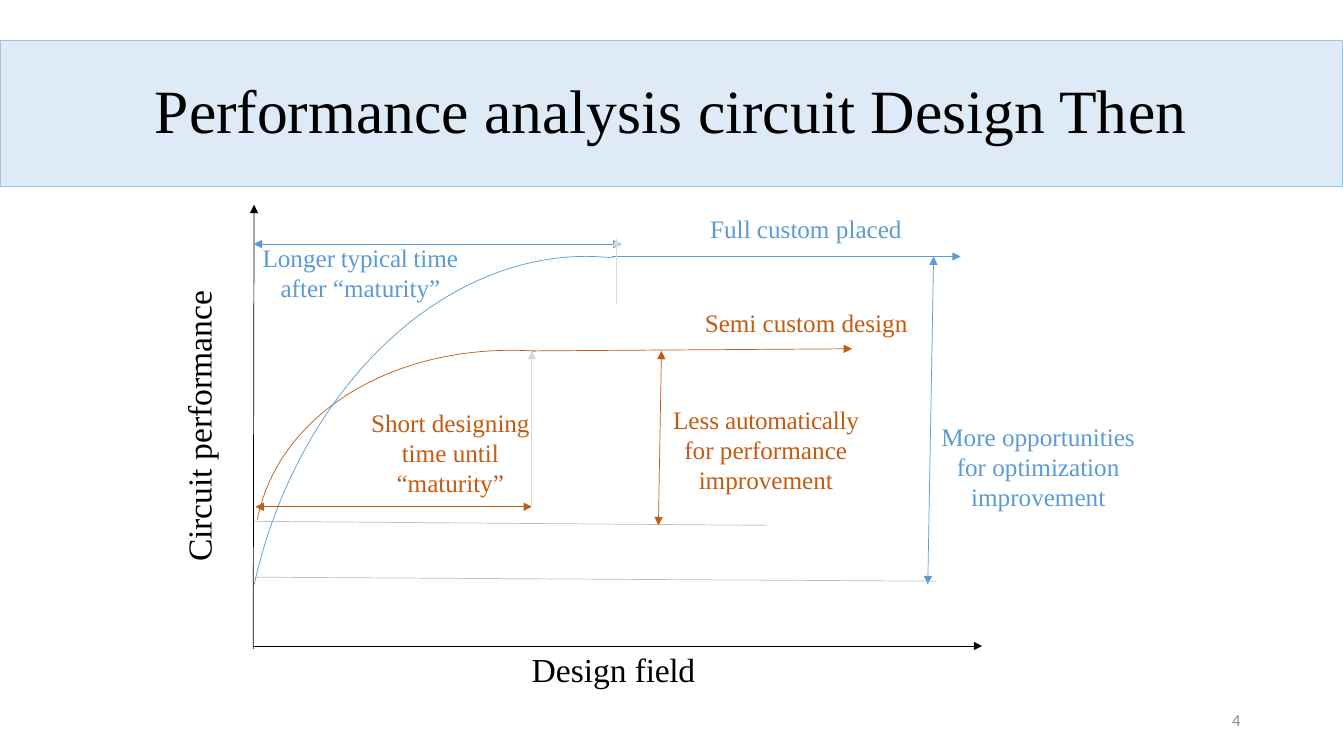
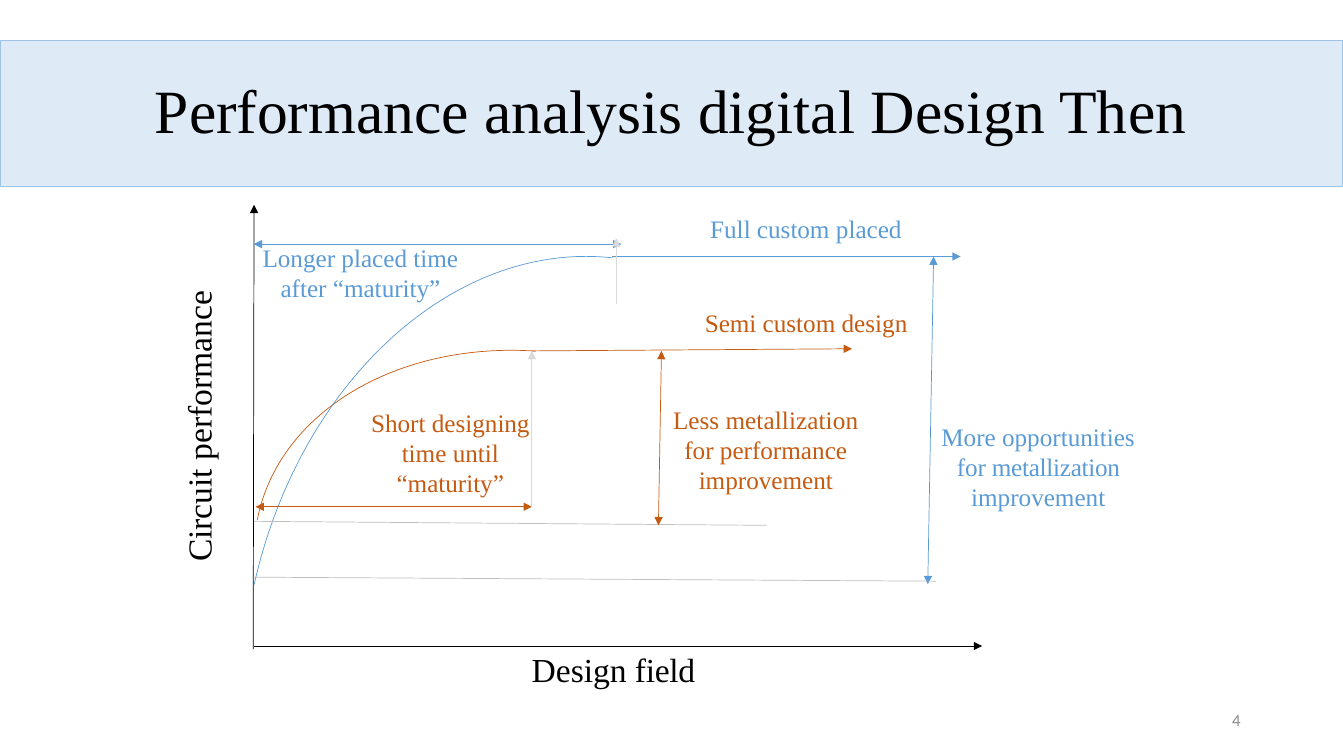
circuit: circuit -> digital (777, 113)
Longer typical: typical -> placed (374, 259)
Less automatically: automatically -> metallization (792, 421)
for optimization: optimization -> metallization (1056, 468)
